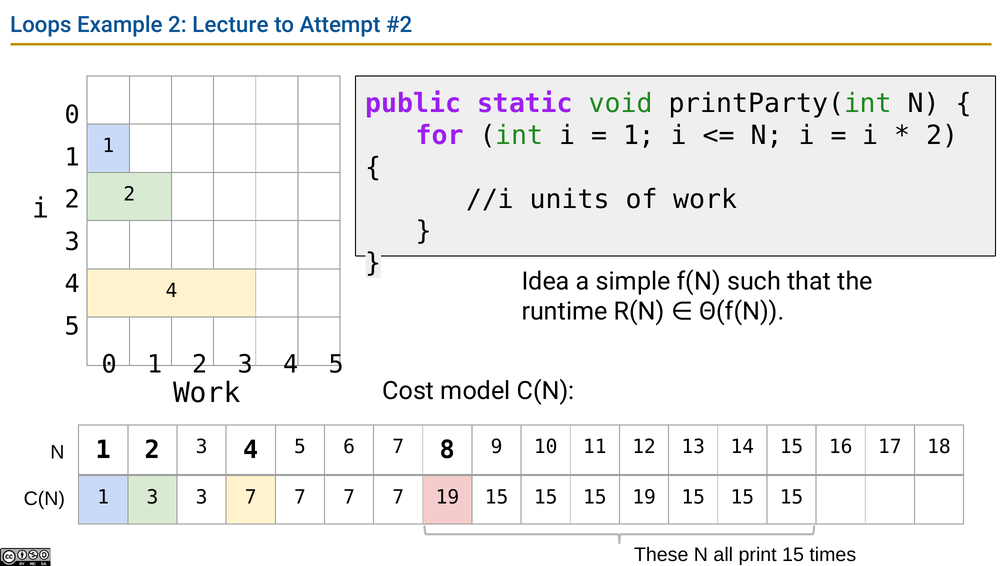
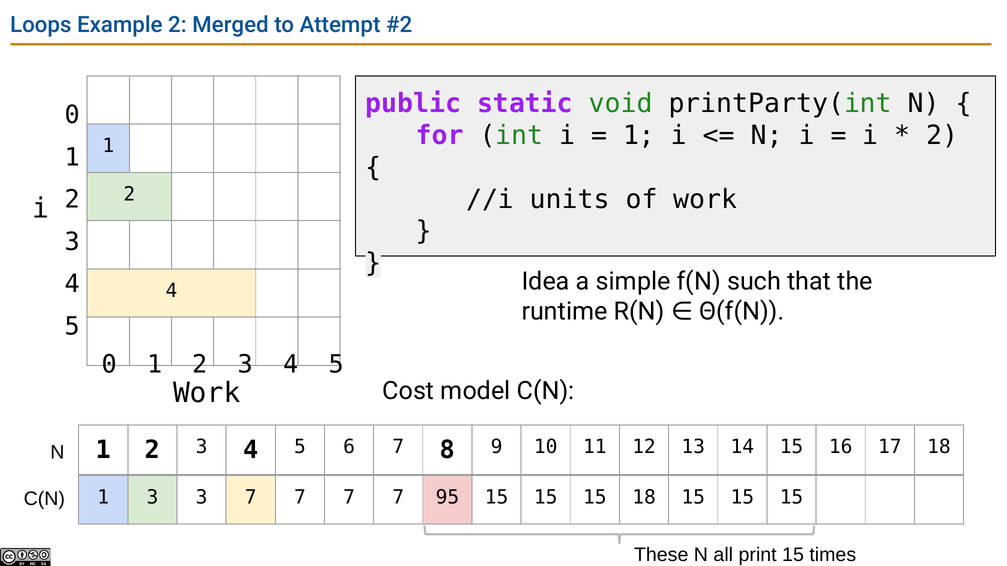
Lecture: Lecture -> Merged (230, 25)
7 19: 19 -> 95 (447, 498)
15 19: 19 -> 18 (644, 498)
